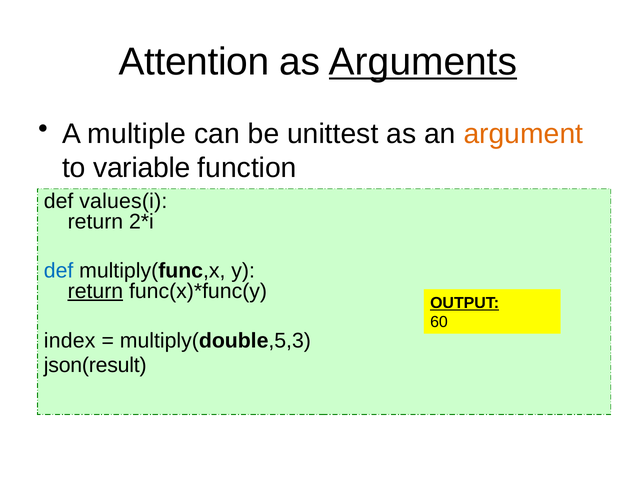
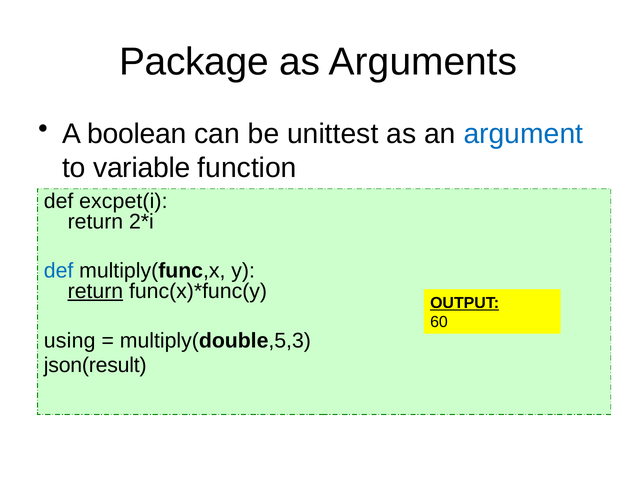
Attention: Attention -> Package (194, 62)
Arguments underline: present -> none (423, 62)
multiple: multiple -> boolean (137, 134)
argument colour: orange -> blue (523, 134)
values(i: values(i -> excpet(i (123, 201)
index: index -> using (70, 340)
